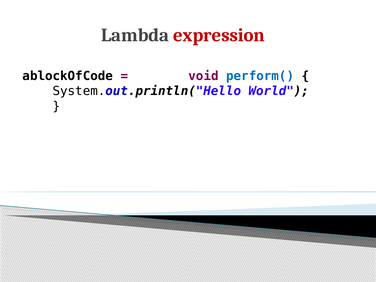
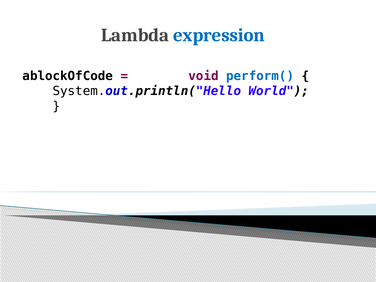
expression colour: red -> blue (219, 35)
